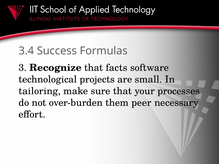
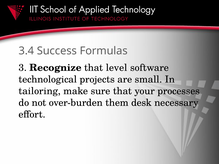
facts: facts -> level (117, 68)
peer: peer -> desk (142, 103)
